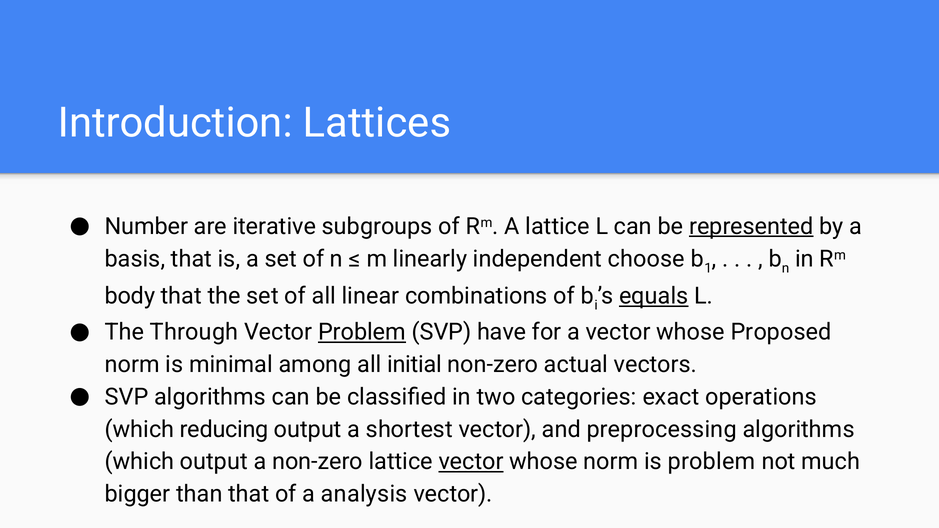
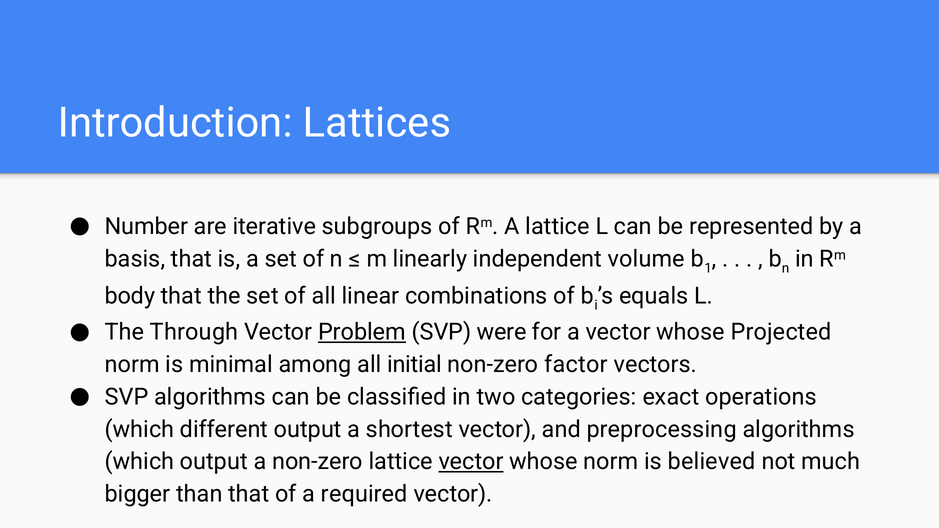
represented underline: present -> none (751, 226)
choose: choose -> volume (646, 259)
equals underline: present -> none (654, 296)
have: have -> were (502, 332)
Proposed: Proposed -> Projected (781, 332)
actual: actual -> factor (576, 365)
reducing: reducing -> different (224, 430)
is problem: problem -> believed (712, 462)
analysis: analysis -> required (364, 494)
